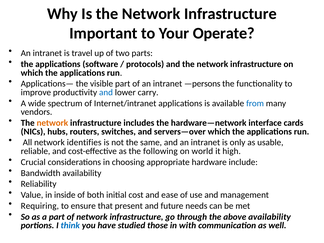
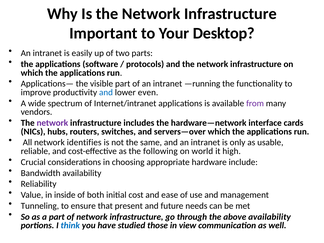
Operate: Operate -> Desktop (224, 33)
travel: travel -> easily (82, 53)
—persons: —persons -> —running (202, 84)
carry: carry -> even (148, 92)
from colour: blue -> purple (255, 103)
network colour: orange -> purple (52, 123)
Requiring: Requiring -> Tunneling (40, 206)
with: with -> view (188, 225)
